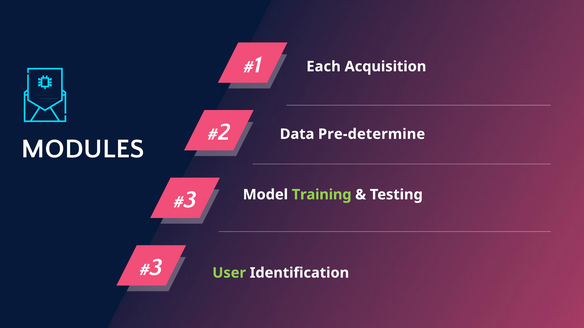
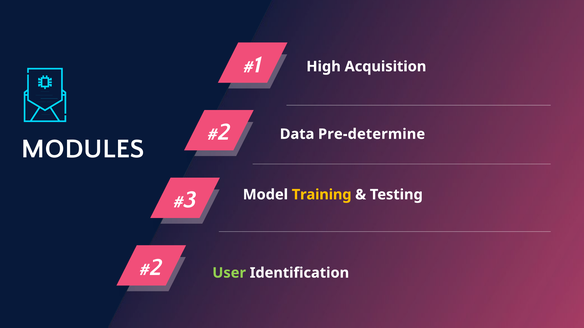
Each: Each -> High (324, 67)
Training colour: light green -> yellow (322, 195)
3: 3 -> 2 (156, 267)
